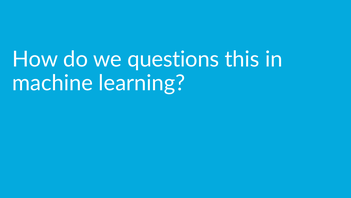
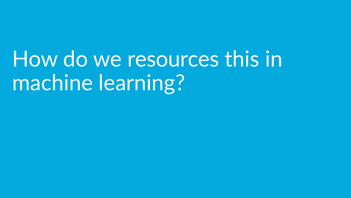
questions: questions -> resources (173, 59)
